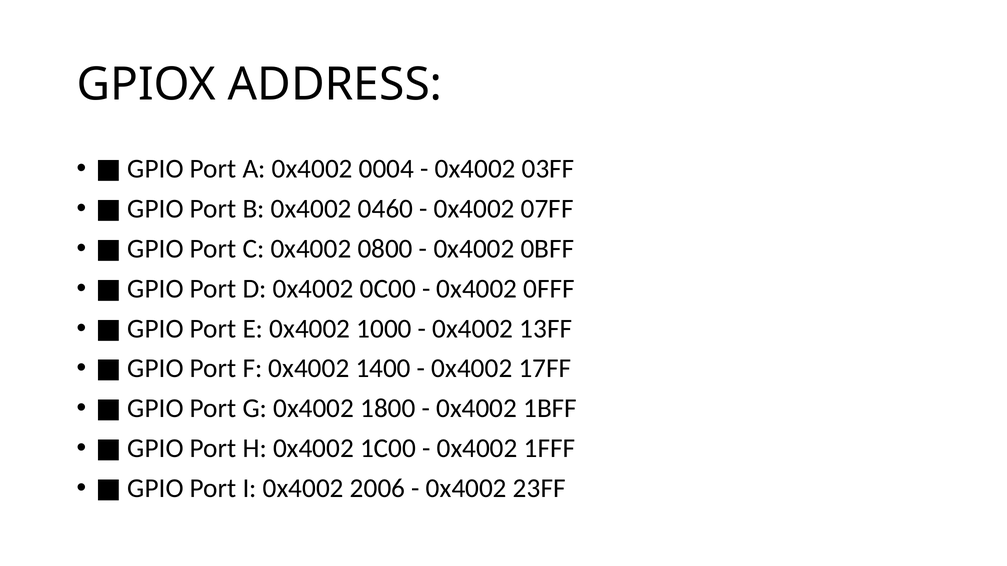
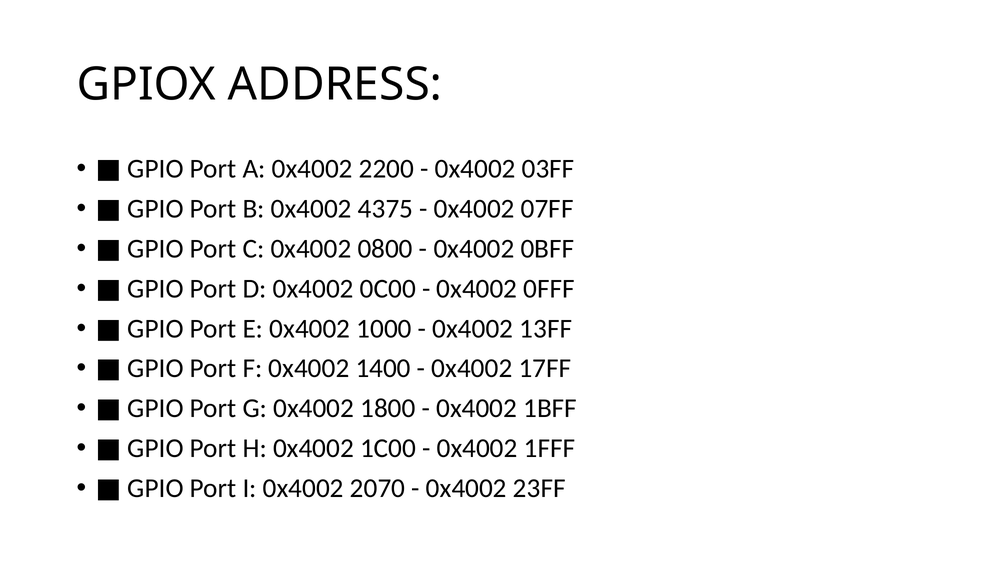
0004: 0004 -> 2200 (386, 169)
0460: 0460 -> 4375 (386, 209)
2006: 2006 -> 2070 (377, 489)
